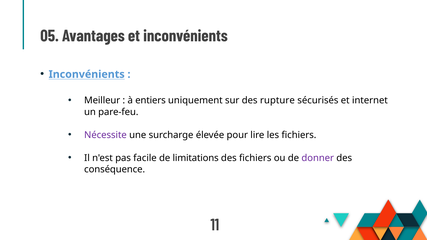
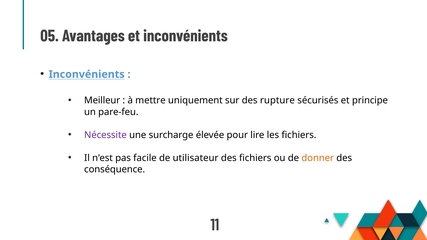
entiers: entiers -> mettre (150, 101)
internet: internet -> principe (370, 101)
limitations: limitations -> utilisateur (196, 158)
donner colour: purple -> orange (318, 158)
